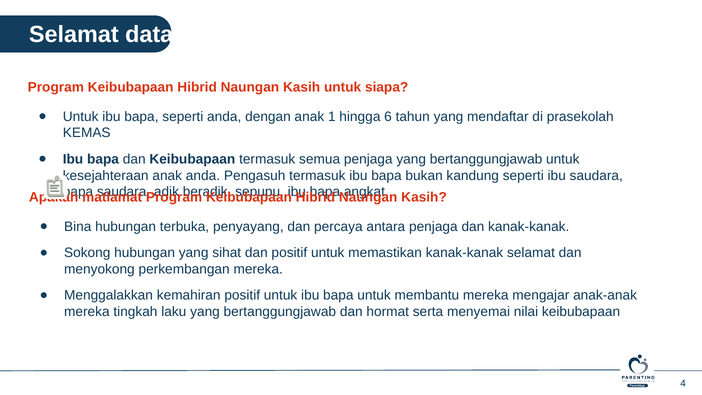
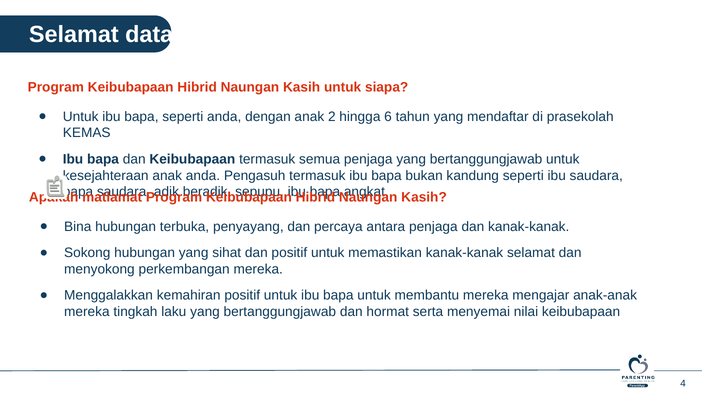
1: 1 -> 2 (332, 117)
